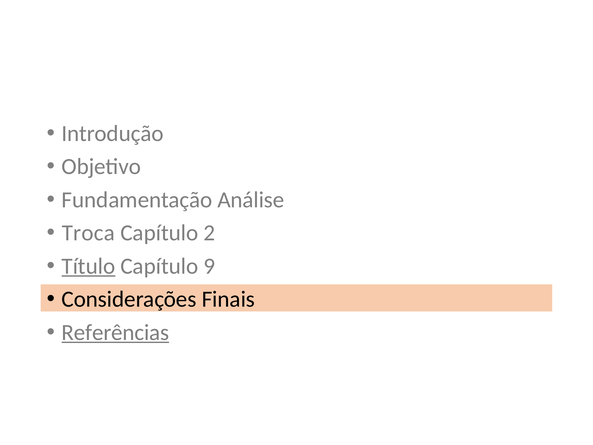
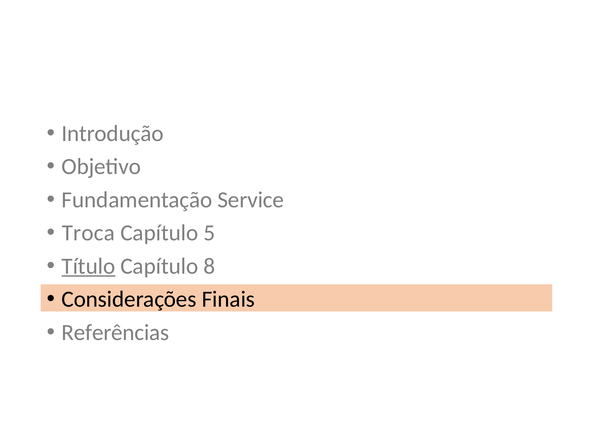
Análise: Análise -> Service (251, 200)
2: 2 -> 5 (209, 233)
9: 9 -> 8 (209, 266)
Referências underline: present -> none (115, 332)
